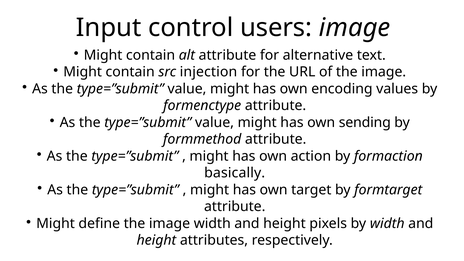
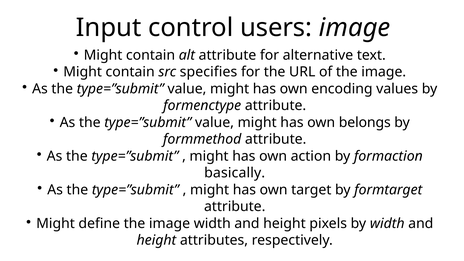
injection: injection -> specifies (208, 72)
sending: sending -> belongs (365, 123)
